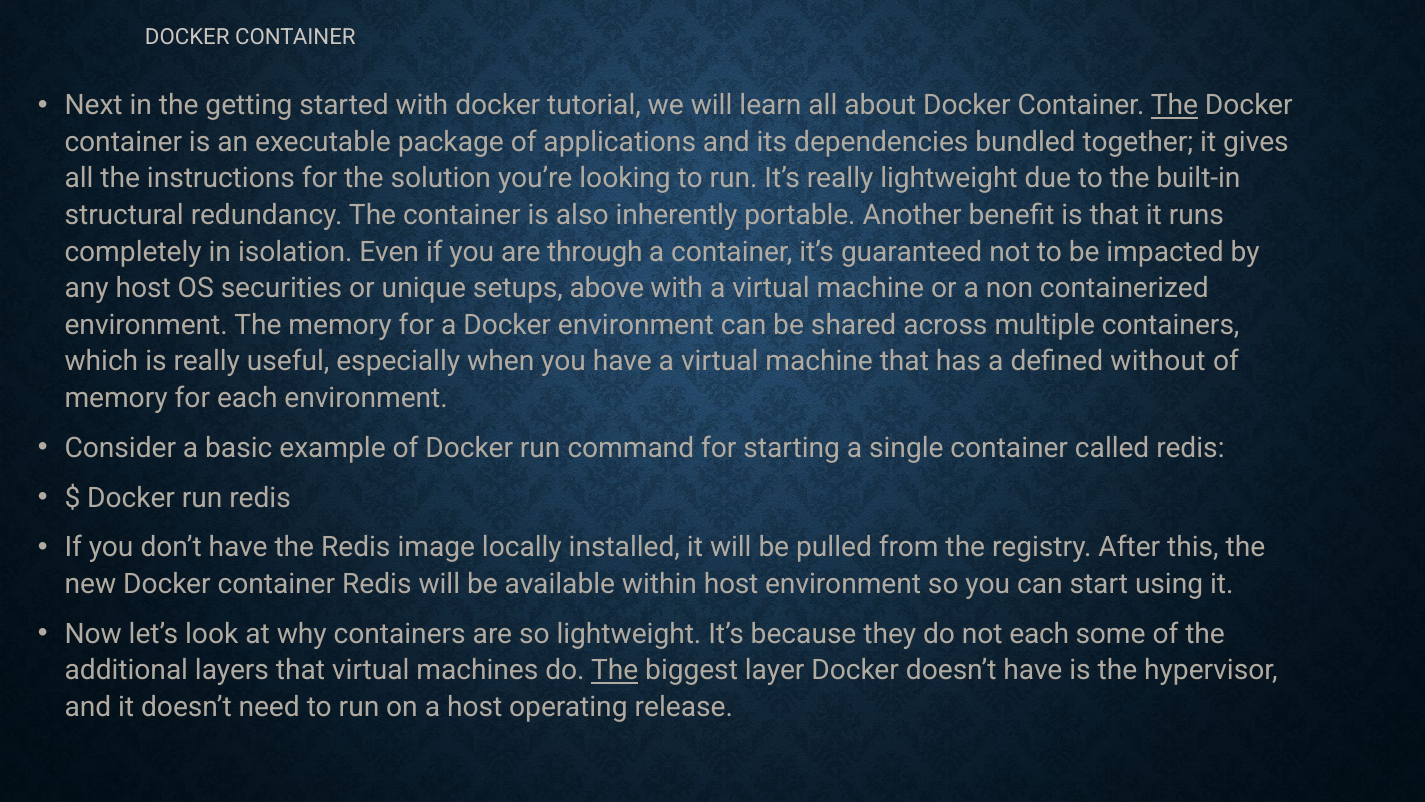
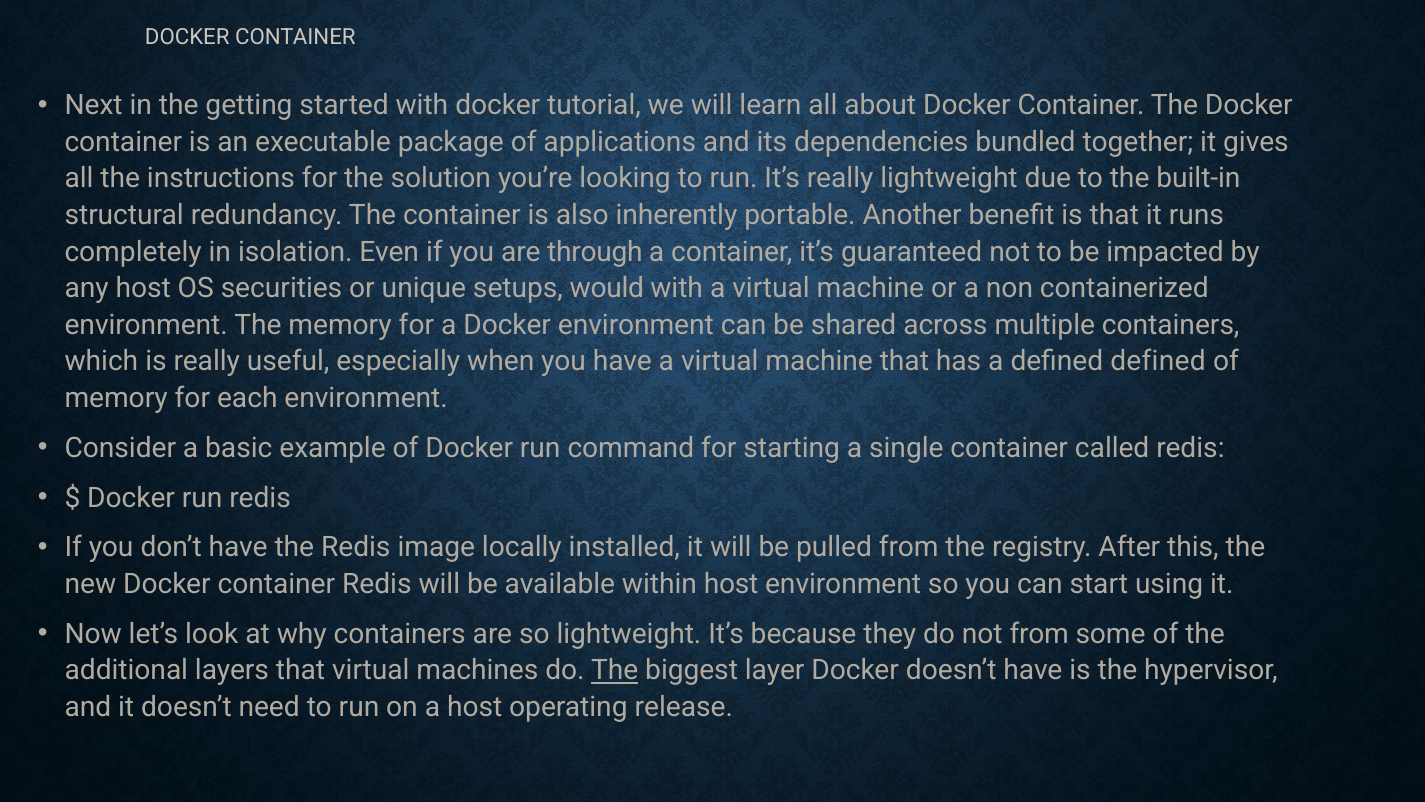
The underline: present -> none (1174, 106)
above: above -> would (607, 288)
defined without: without -> defined (1158, 361)
not each: each -> from (1039, 634)
